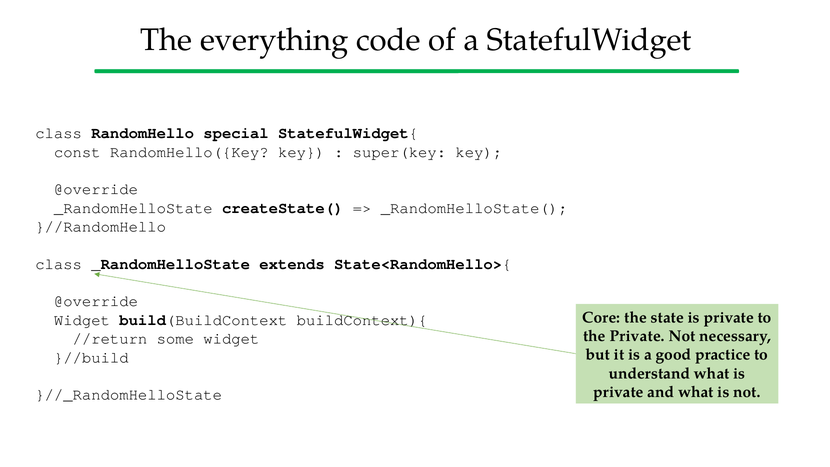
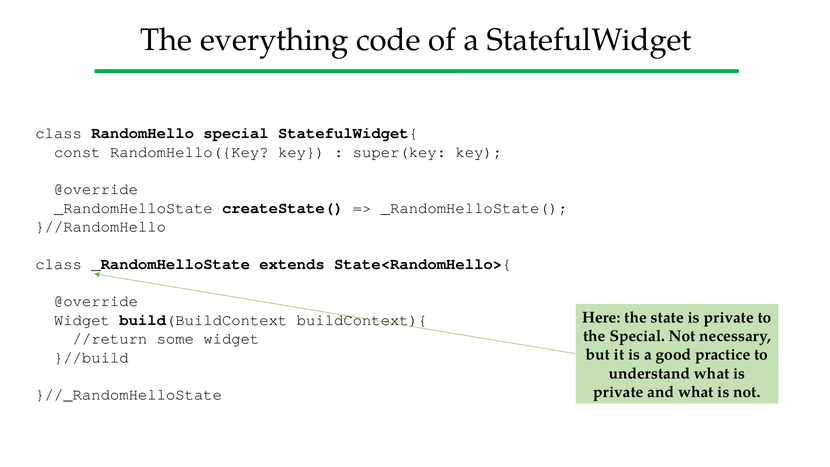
Core: Core -> Here (601, 317)
the Private: Private -> Special (637, 336)
